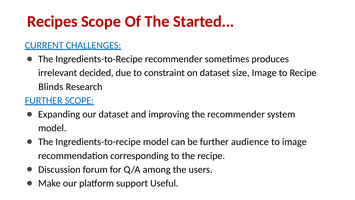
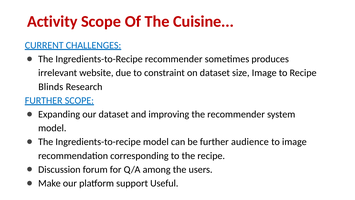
Recipes: Recipes -> Activity (52, 21)
Started: Started -> Cuisine (204, 21)
decided: decided -> website (96, 73)
